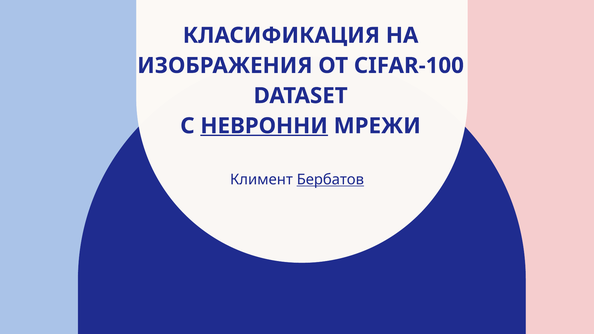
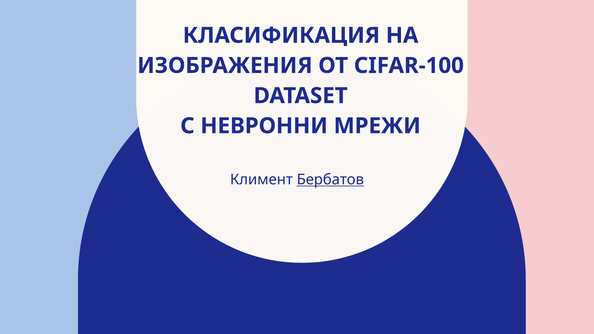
НЕВРОННИ underline: present -> none (264, 126)
